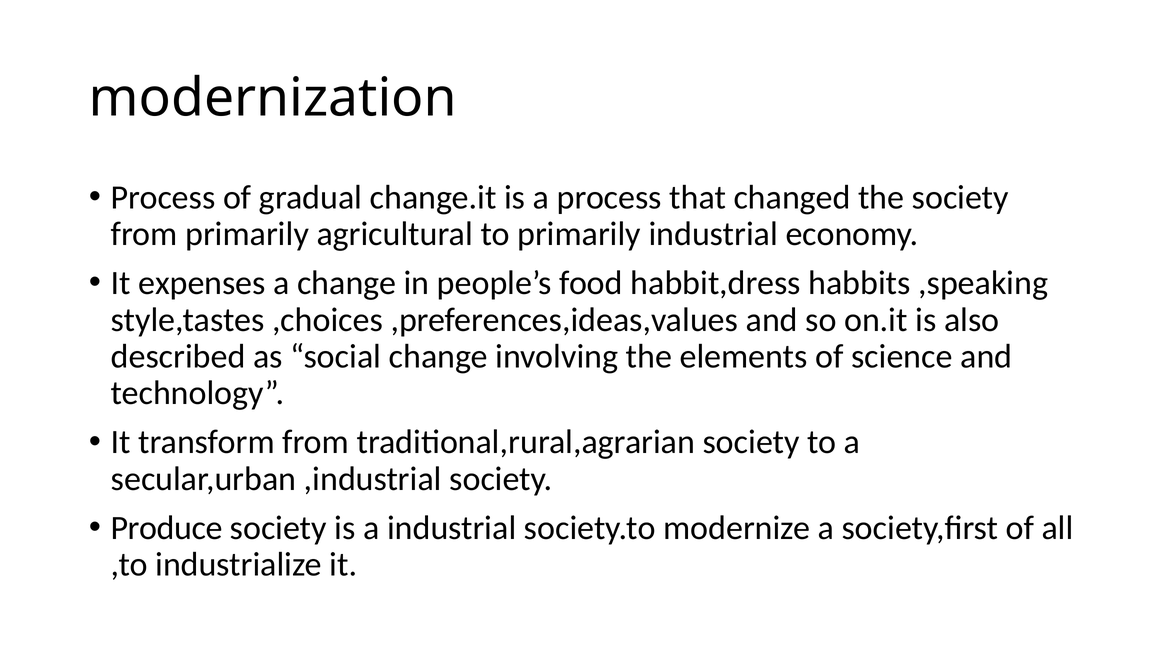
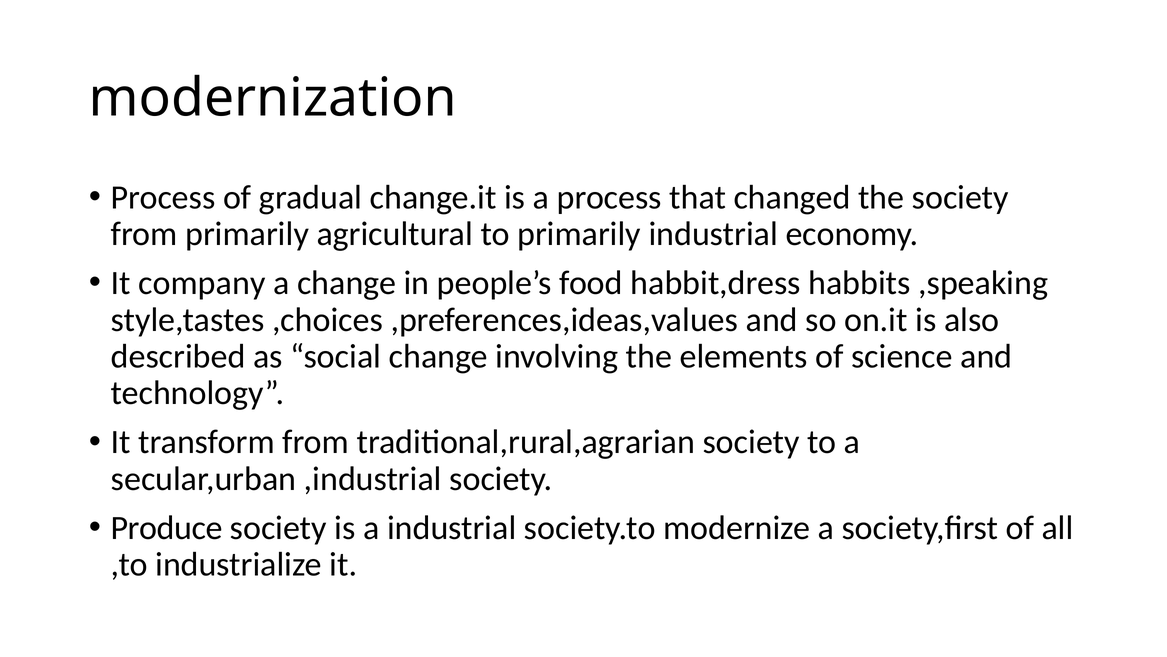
expenses: expenses -> company (202, 283)
